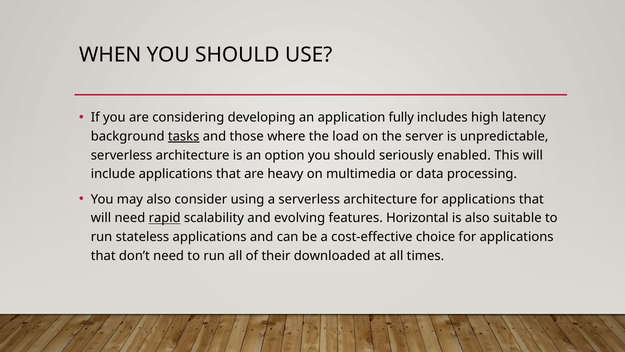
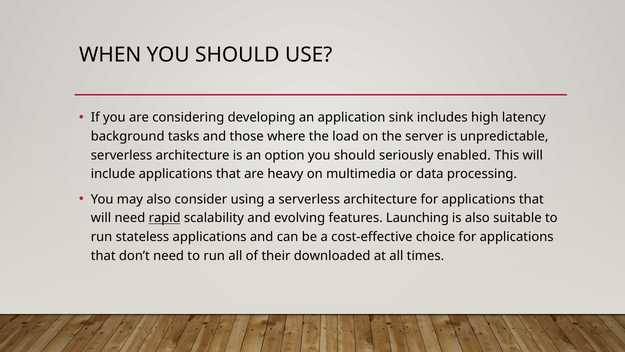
fully: fully -> sink (401, 118)
tasks underline: present -> none (184, 136)
Horizontal: Horizontal -> Launching (417, 218)
